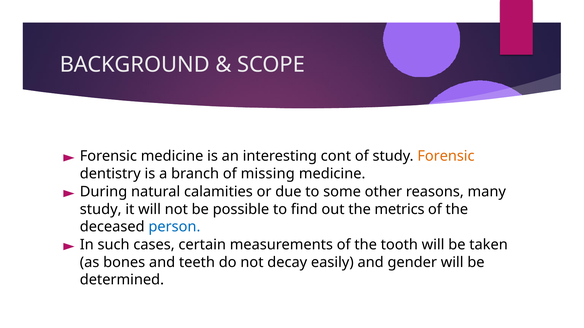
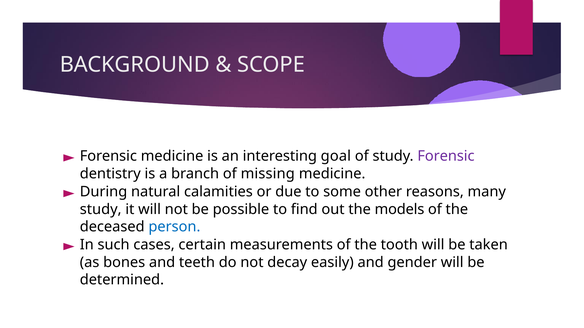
cont: cont -> goal (336, 156)
Forensic colour: orange -> purple (446, 156)
metrics: metrics -> models (399, 210)
